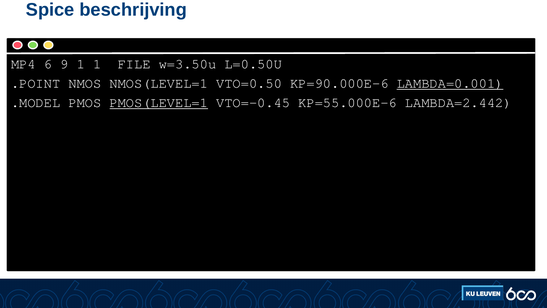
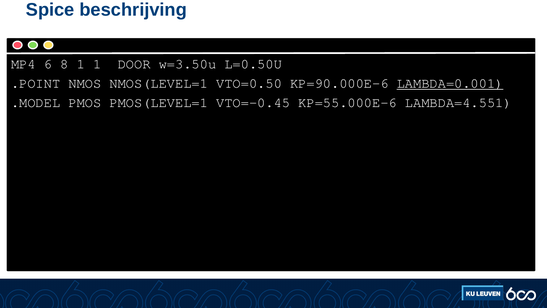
9: 9 -> 8 (64, 64)
FILE: FILE -> DOOR (134, 64)
PMOS(LEVEL=1 underline: present -> none (159, 103)
LAMBDA=2.442: LAMBDA=2.442 -> LAMBDA=4.551 (458, 103)
